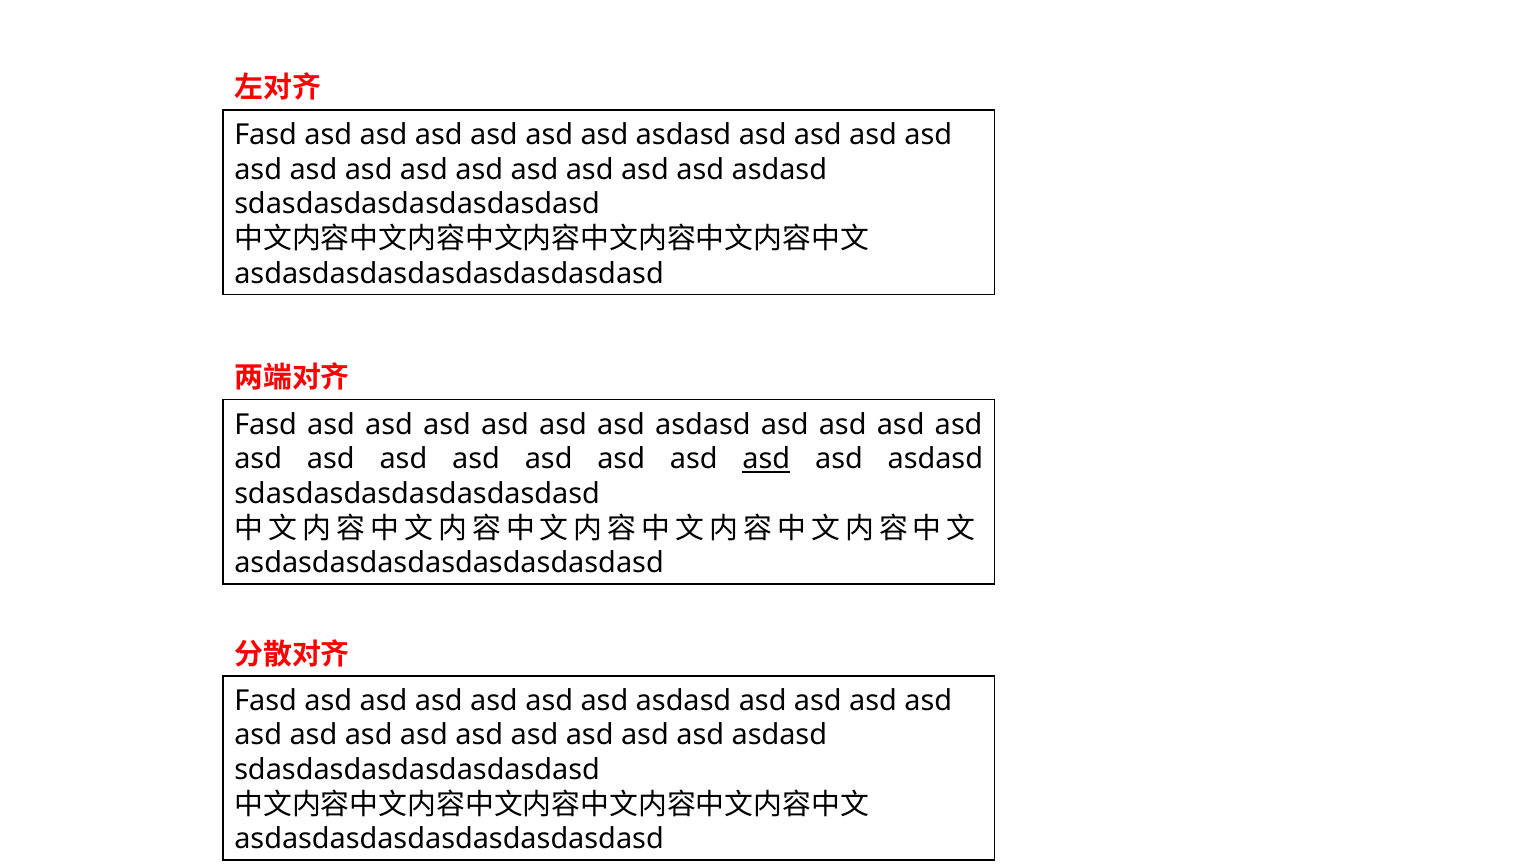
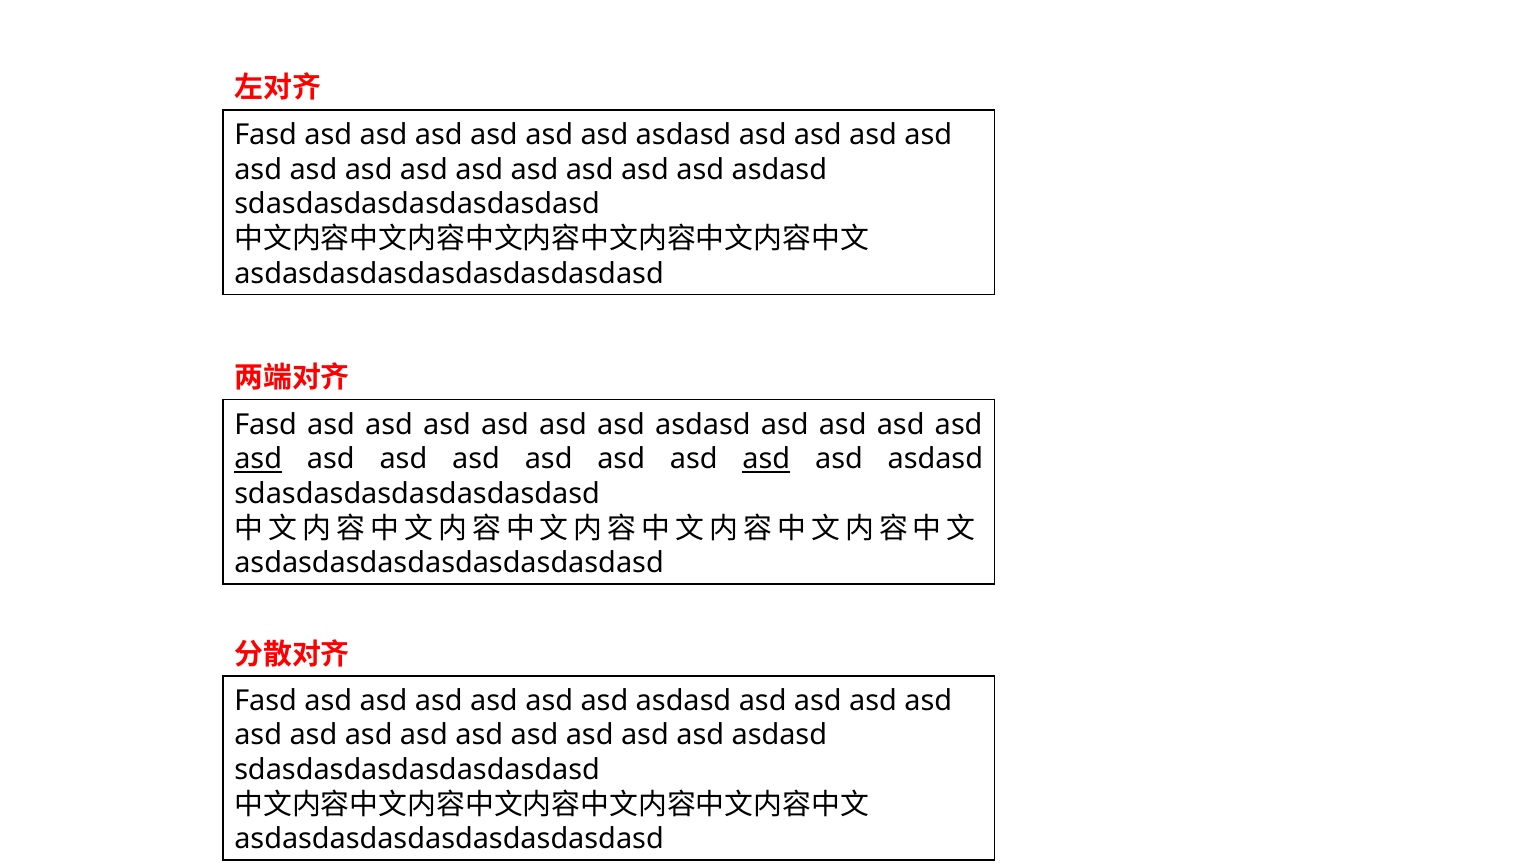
asd underline: none -> present (258, 459)
